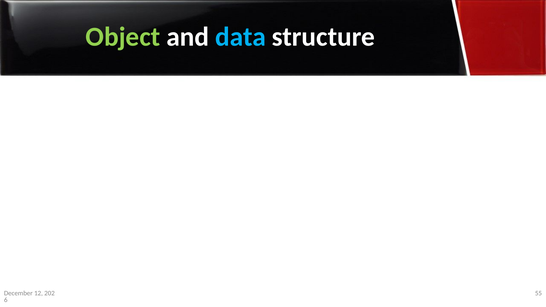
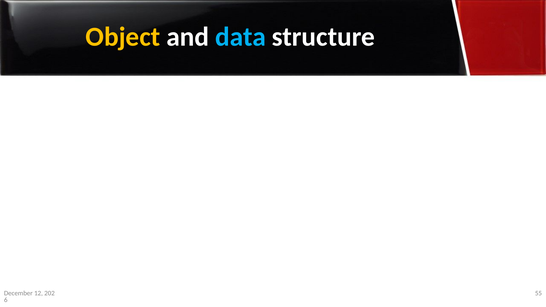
Object colour: light green -> yellow (123, 37)
